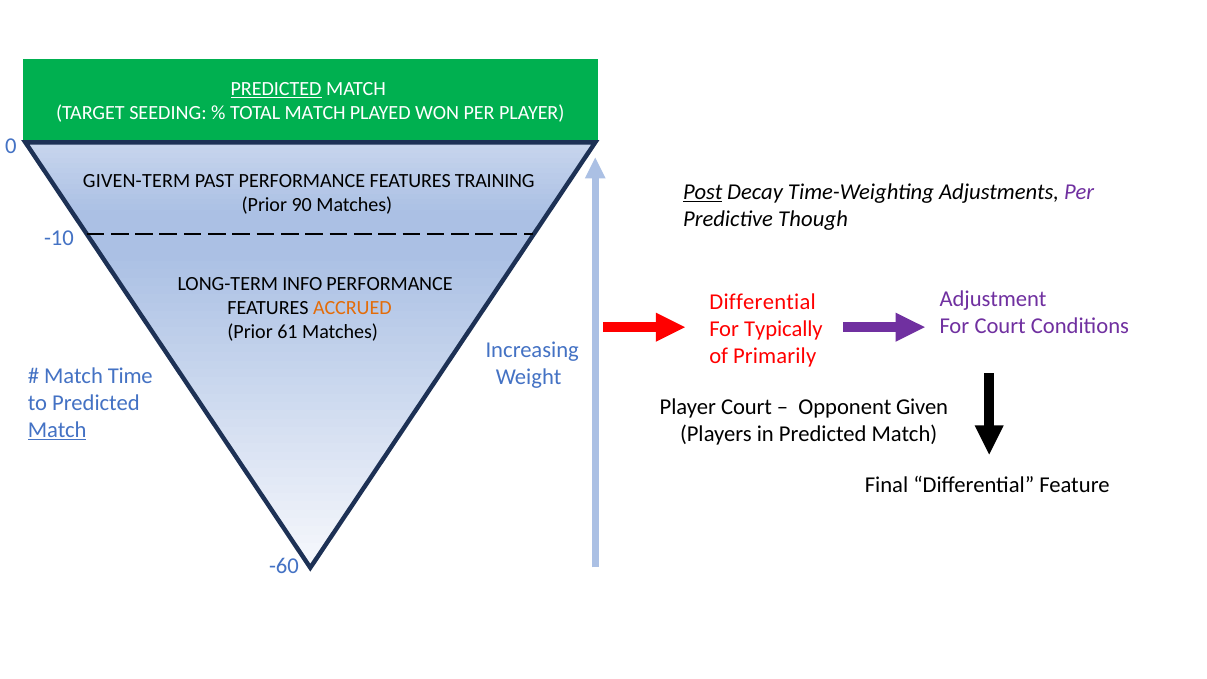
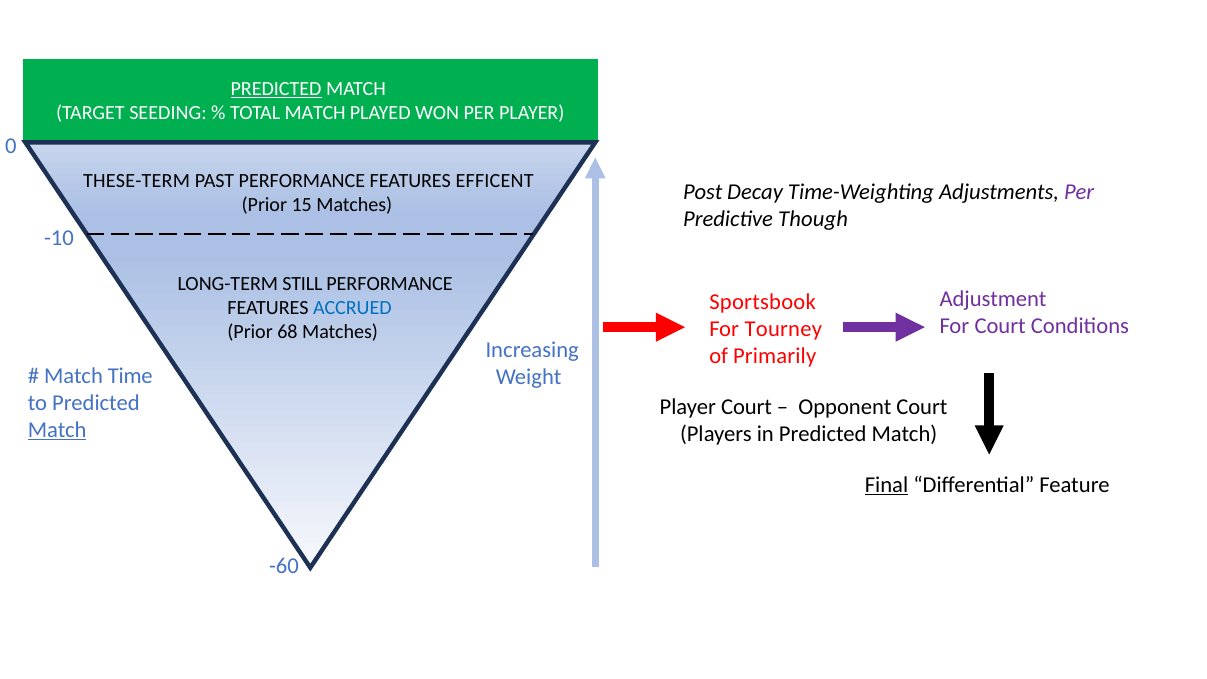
GIVEN-TERM: GIVEN-TERM -> THESE-TERM (137, 181)
TRAINING: TRAINING -> EFFICENT (495, 181)
Post underline: present -> none (703, 192)
90: 90 -> 15 (302, 205)
INFO: INFO -> STILL (302, 284)
Differential: Differential -> Sportsbook (763, 302)
ACCRUED colour: orange -> blue (352, 308)
Typically: Typically -> Tourney (783, 329)
61: 61 -> 68 (288, 332)
Opponent Given: Given -> Court (922, 407)
Final underline: none -> present (886, 485)
